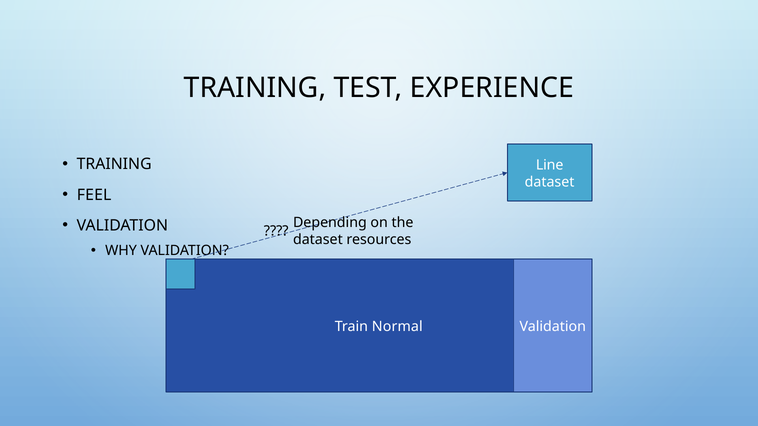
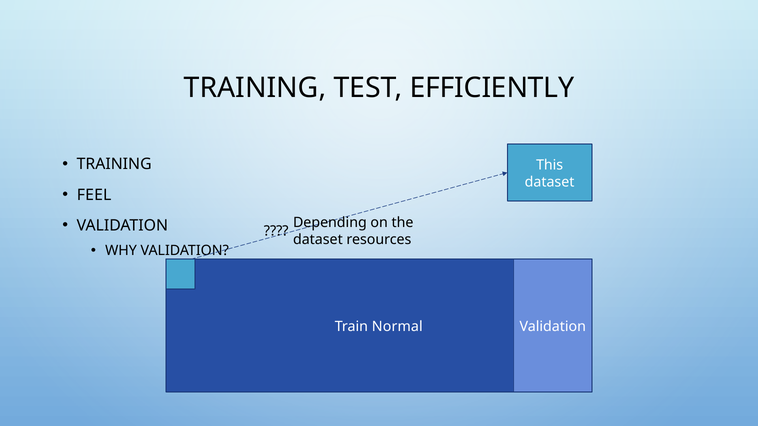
EXPERIENCE: EXPERIENCE -> EFFICIENTLY (492, 88)
Line: Line -> This (550, 165)
